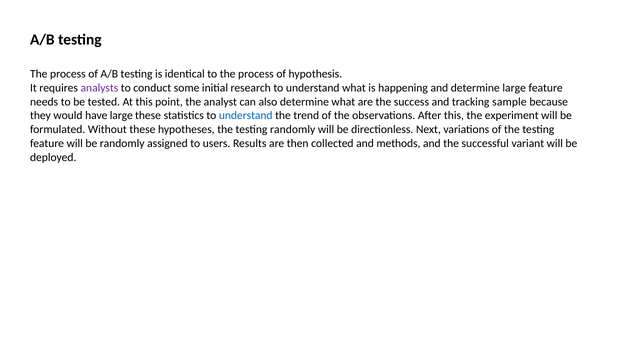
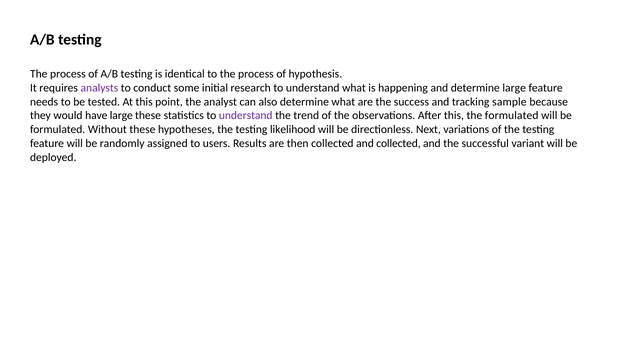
understand colour: blue -> purple (246, 116)
the experiment: experiment -> formulated (512, 116)
testing randomly: randomly -> likelihood (293, 129)
and methods: methods -> collected (398, 143)
